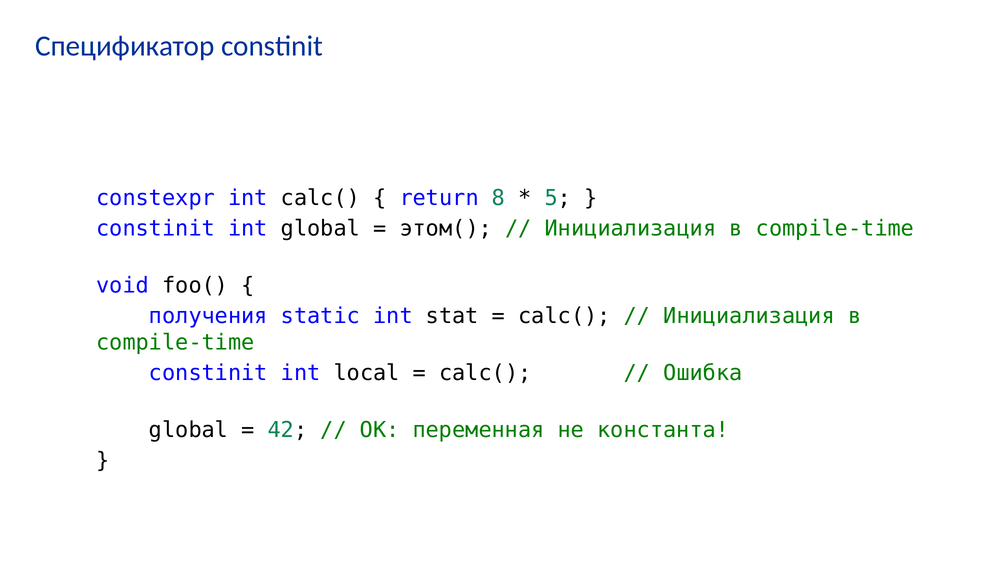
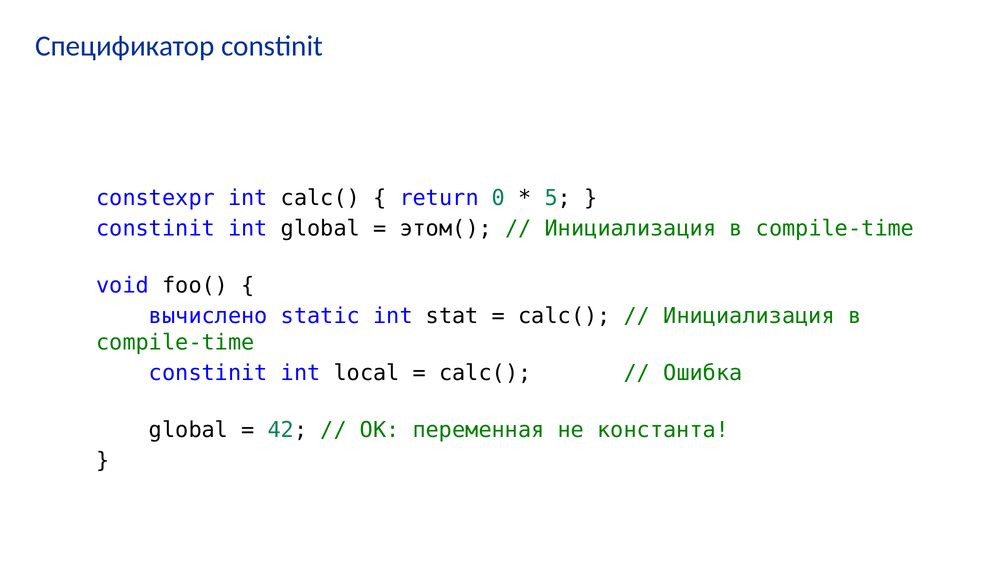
8: 8 -> 0 (499, 198)
получения: получения -> вычислено (208, 316)
